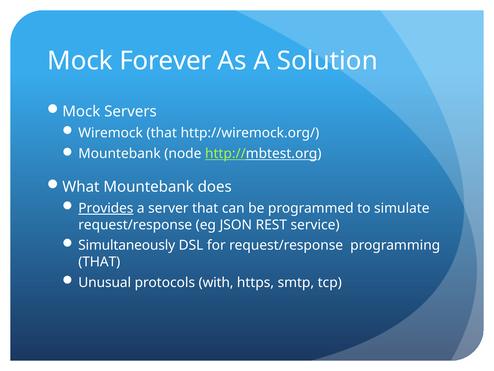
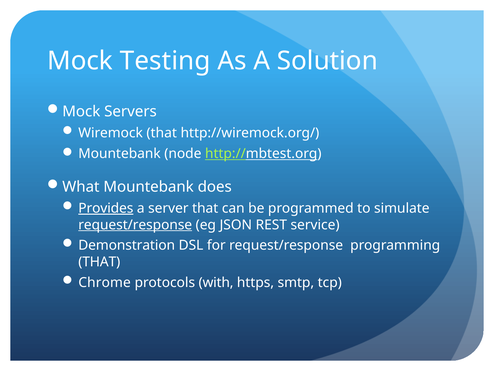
Forever: Forever -> Testing (165, 61)
request/response underline: none -> present (135, 224)
Simultaneously: Simultaneously -> Demonstration (127, 245)
Unusual: Unusual -> Chrome (105, 282)
